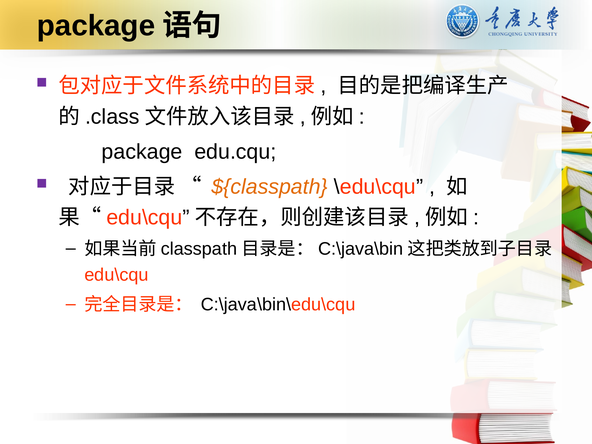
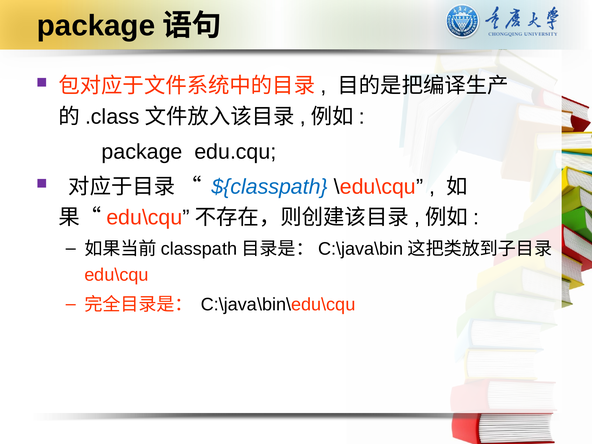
${classpath colour: orange -> blue (270, 187)
